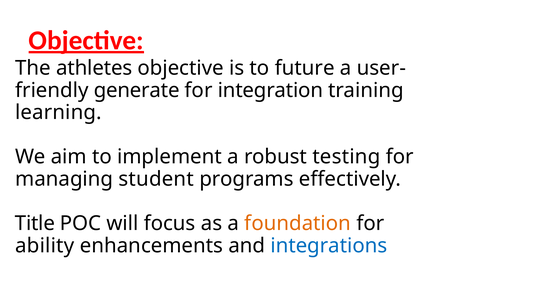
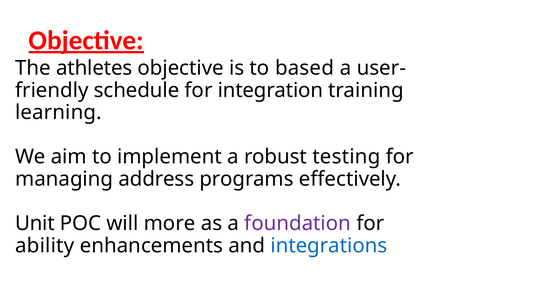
future: future -> based (305, 68)
generate: generate -> schedule (137, 90)
student: student -> address (156, 179)
Title: Title -> Unit (35, 223)
focus: focus -> more (170, 223)
foundation colour: orange -> purple (298, 223)
